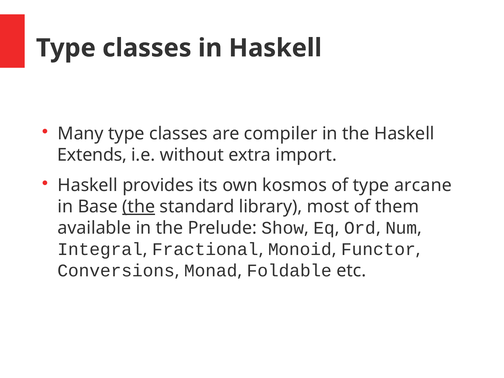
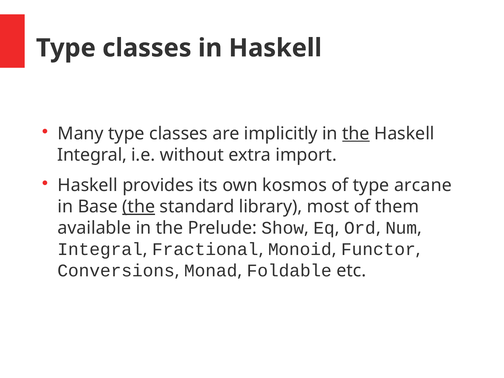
compiler: compiler -> implicitly (281, 134)
the underline: none -> present (356, 134)
Extends: Extends -> Integral (92, 155)
